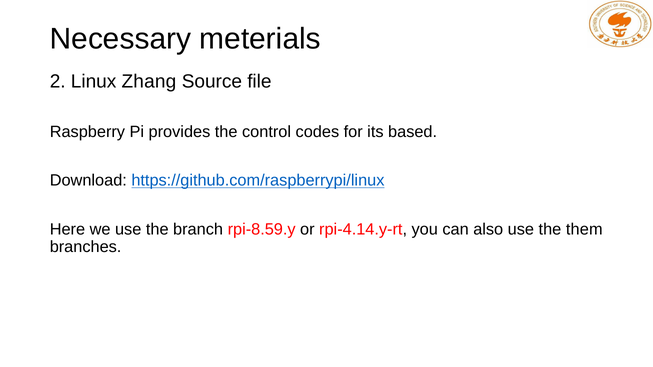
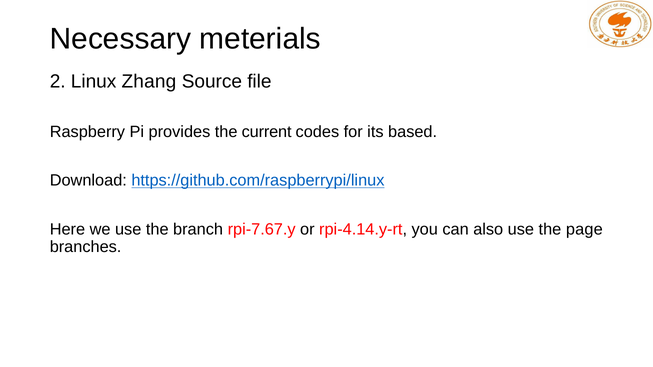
control: control -> current (267, 132)
rpi-8.59.y: rpi-8.59.y -> rpi-7.67.y (262, 230)
them: them -> page (584, 230)
